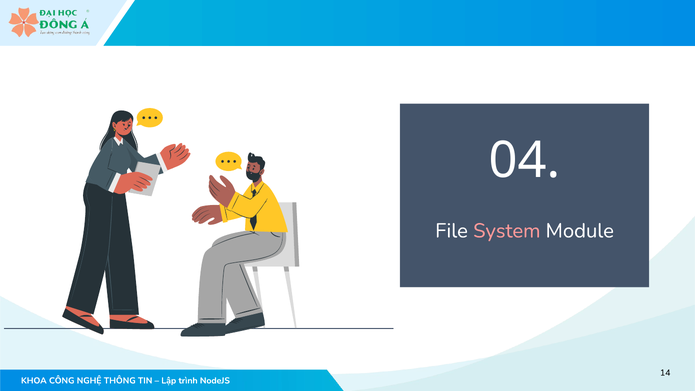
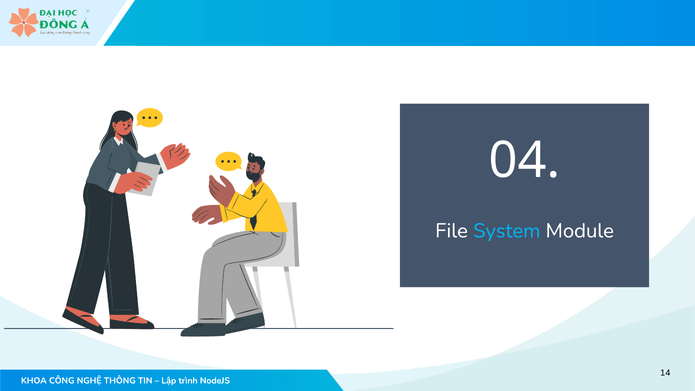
System colour: pink -> light blue (507, 231)
